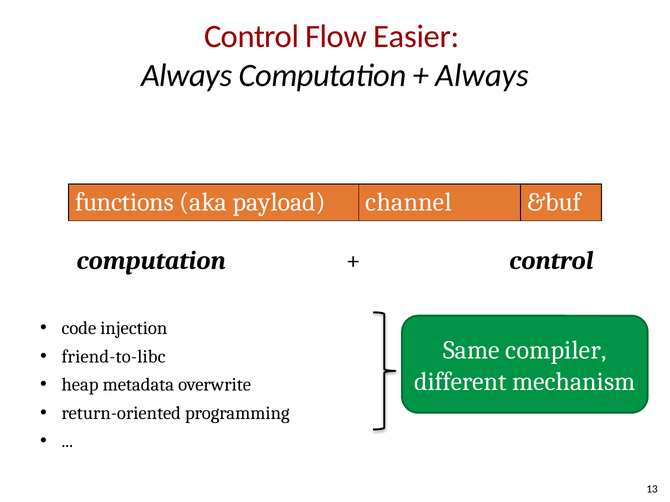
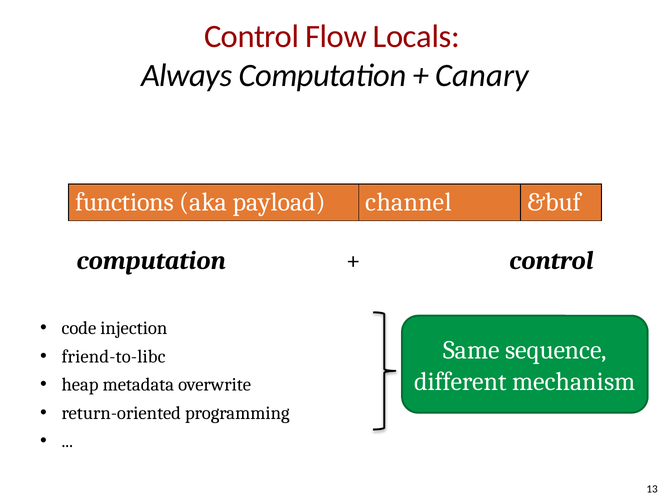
Easier: Easier -> Locals (416, 36)
Always: Always -> Canary (482, 75)
compiler: compiler -> sequence (556, 351)
